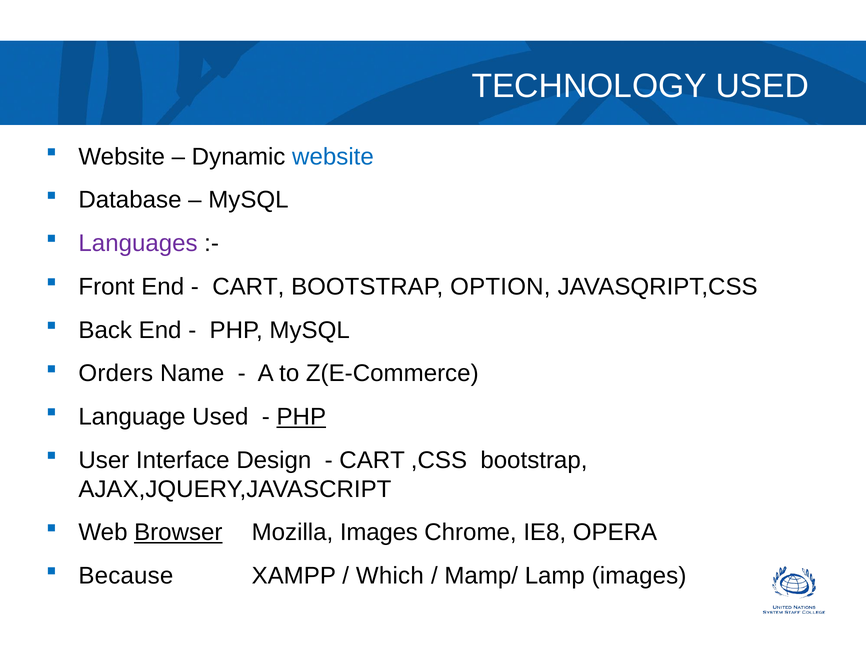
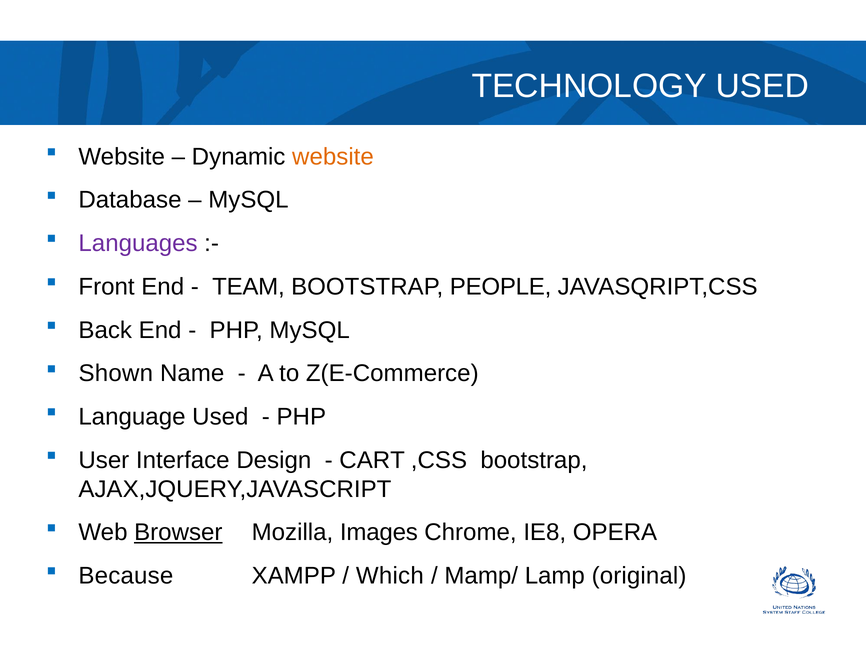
website colour: blue -> orange (333, 156)
CART: CART -> TEAM (248, 286)
OPTION: OPTION -> PEOPLE (501, 286)
Orders: Orders -> Shown (116, 373)
PHP underline: present -> none (301, 416)
Lamp images: images -> original (639, 575)
